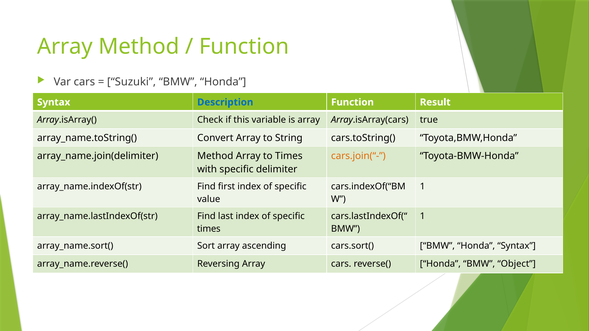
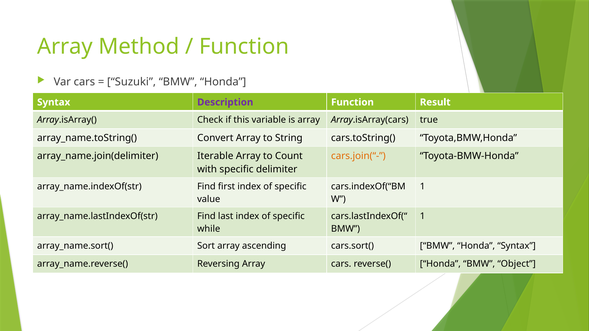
Description colour: blue -> purple (225, 102)
Method: Method -> Iterable (215, 156)
to Times: Times -> Count (289, 156)
times: times -> while (209, 229)
